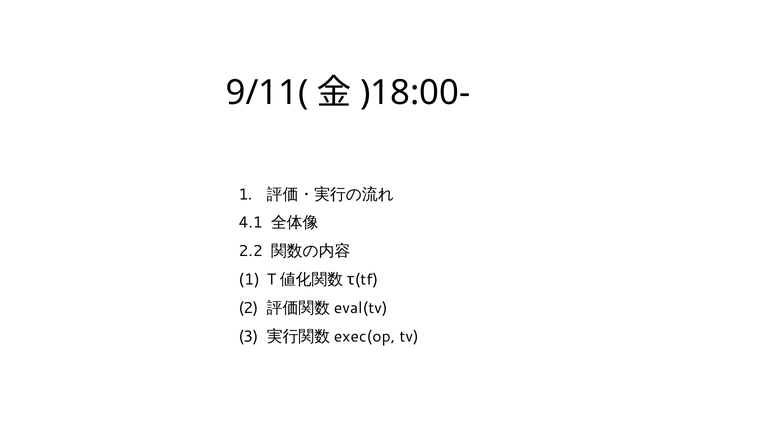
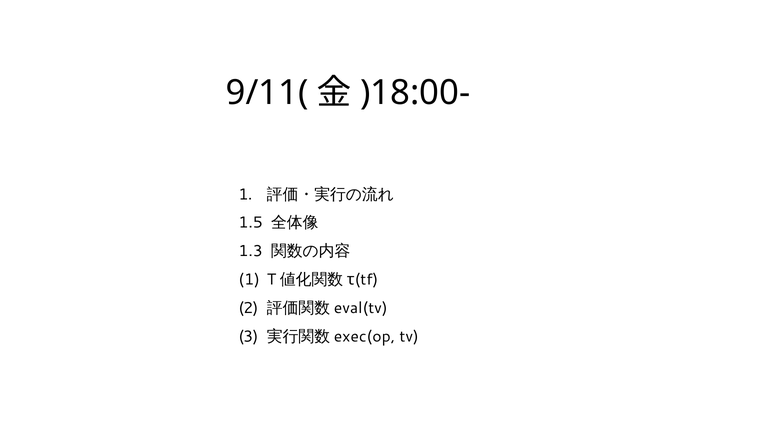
4.1: 4.1 -> 1.5 (251, 223)
2.2: 2.2 -> 1.3 (251, 251)
